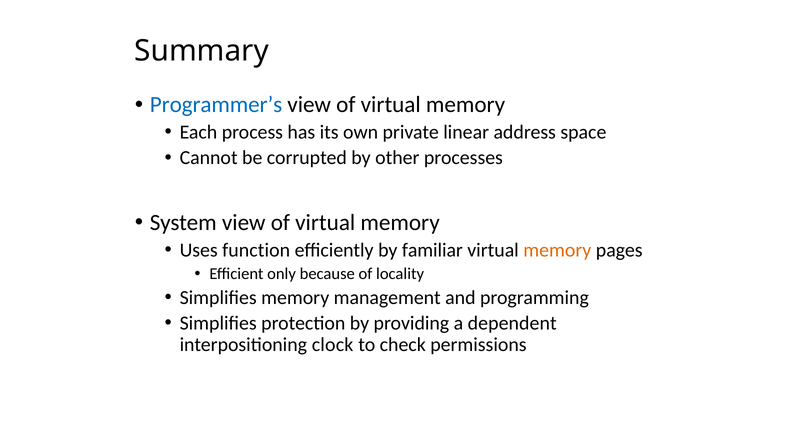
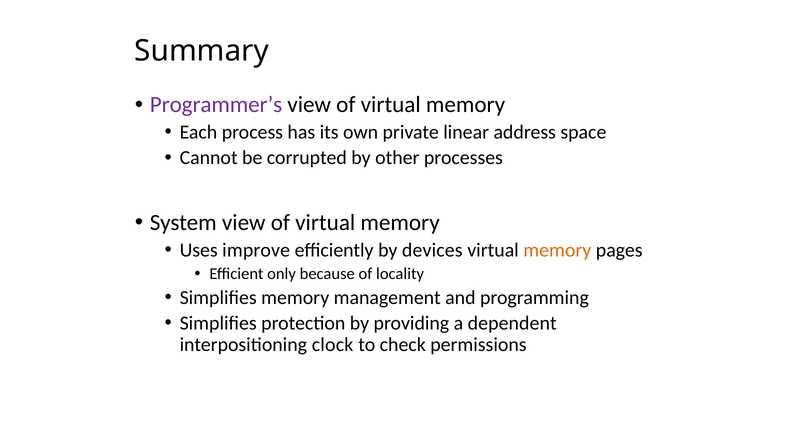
Programmer’s colour: blue -> purple (216, 105)
function: function -> improve (256, 250)
familiar: familiar -> devices (432, 250)
